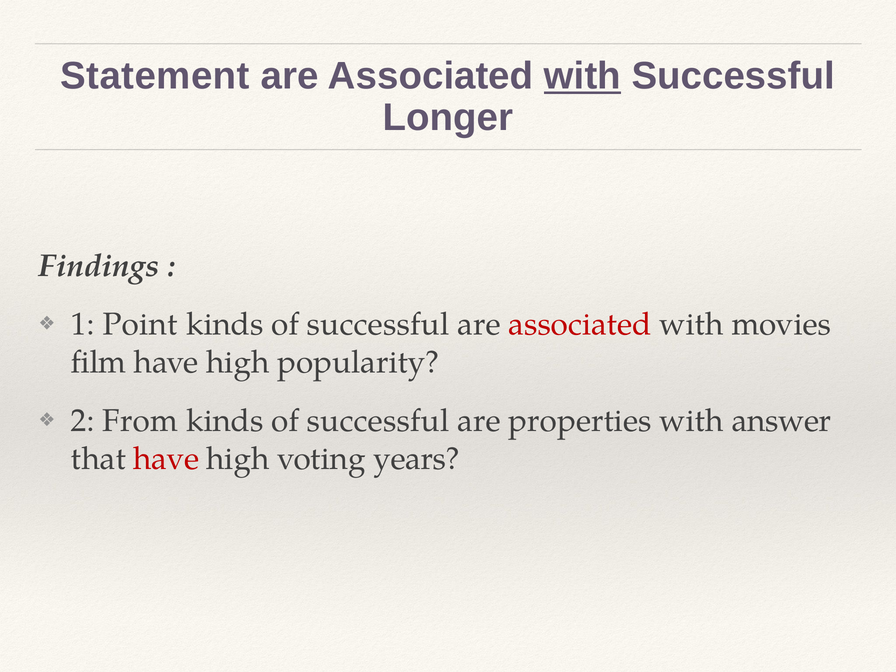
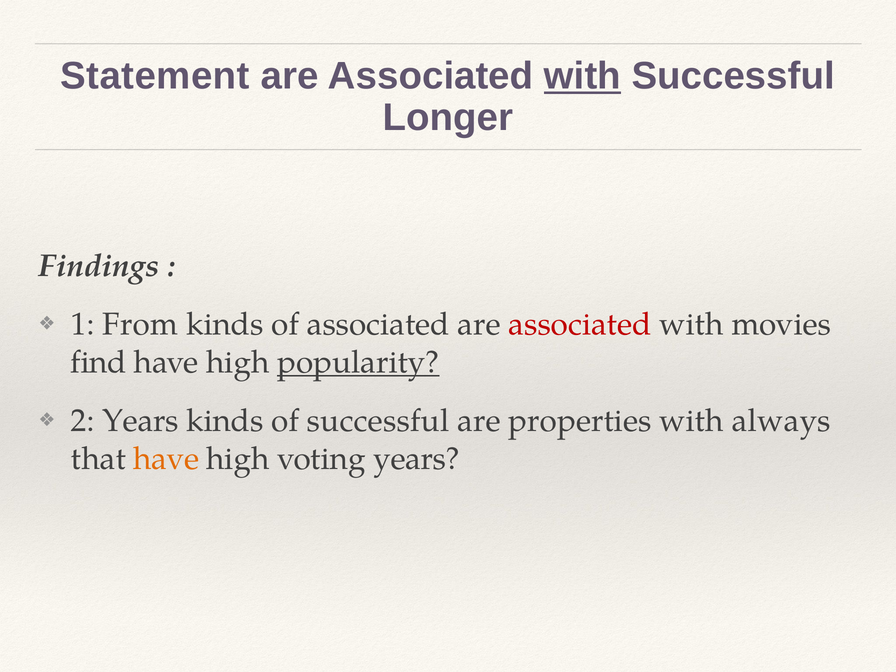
Point: Point -> From (140, 324)
successful: successful -> associated (378, 324)
film: film -> find (99, 362)
popularity underline: none -> present (358, 362)
2 From: From -> Years (140, 421)
answer: answer -> always (781, 421)
have colour: red -> orange (166, 459)
